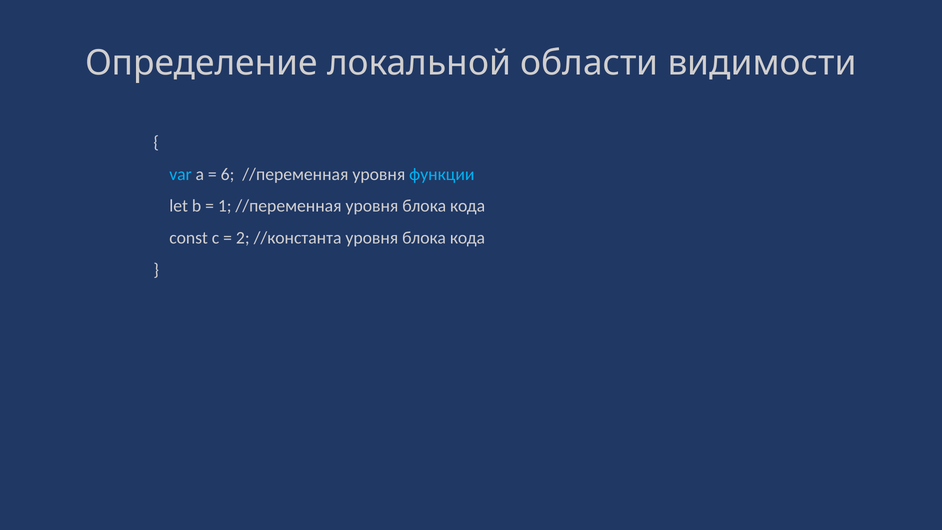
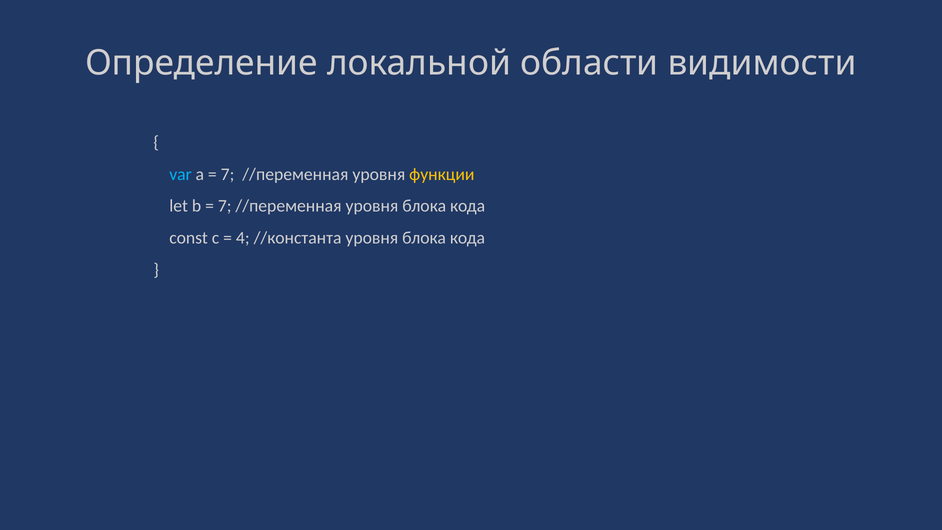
6: 6 -> 7 (228, 174)
функции colour: light blue -> yellow (442, 174)
1: 1 -> 7 (225, 206)
2: 2 -> 4 (243, 238)
